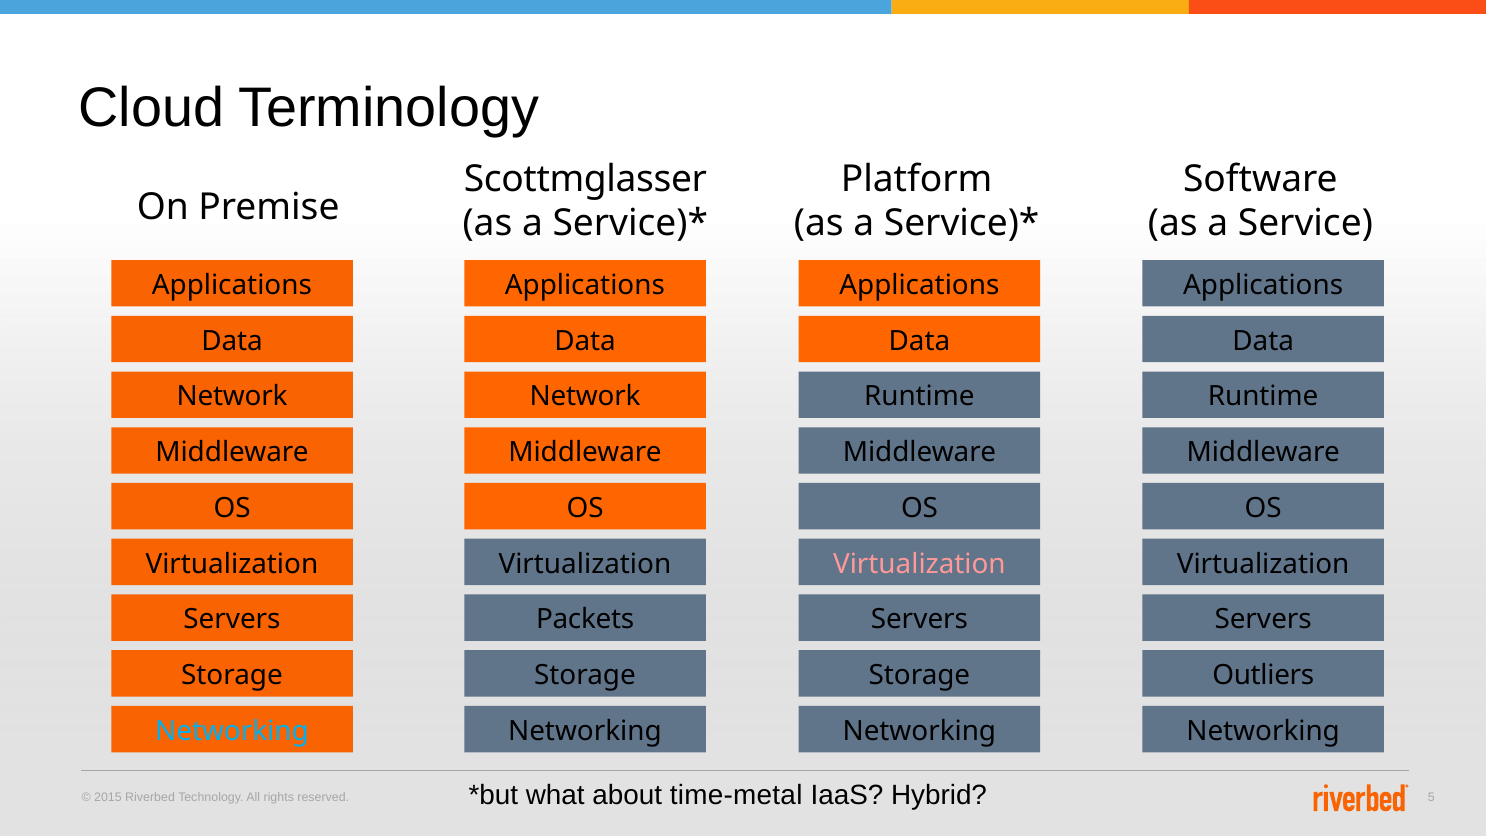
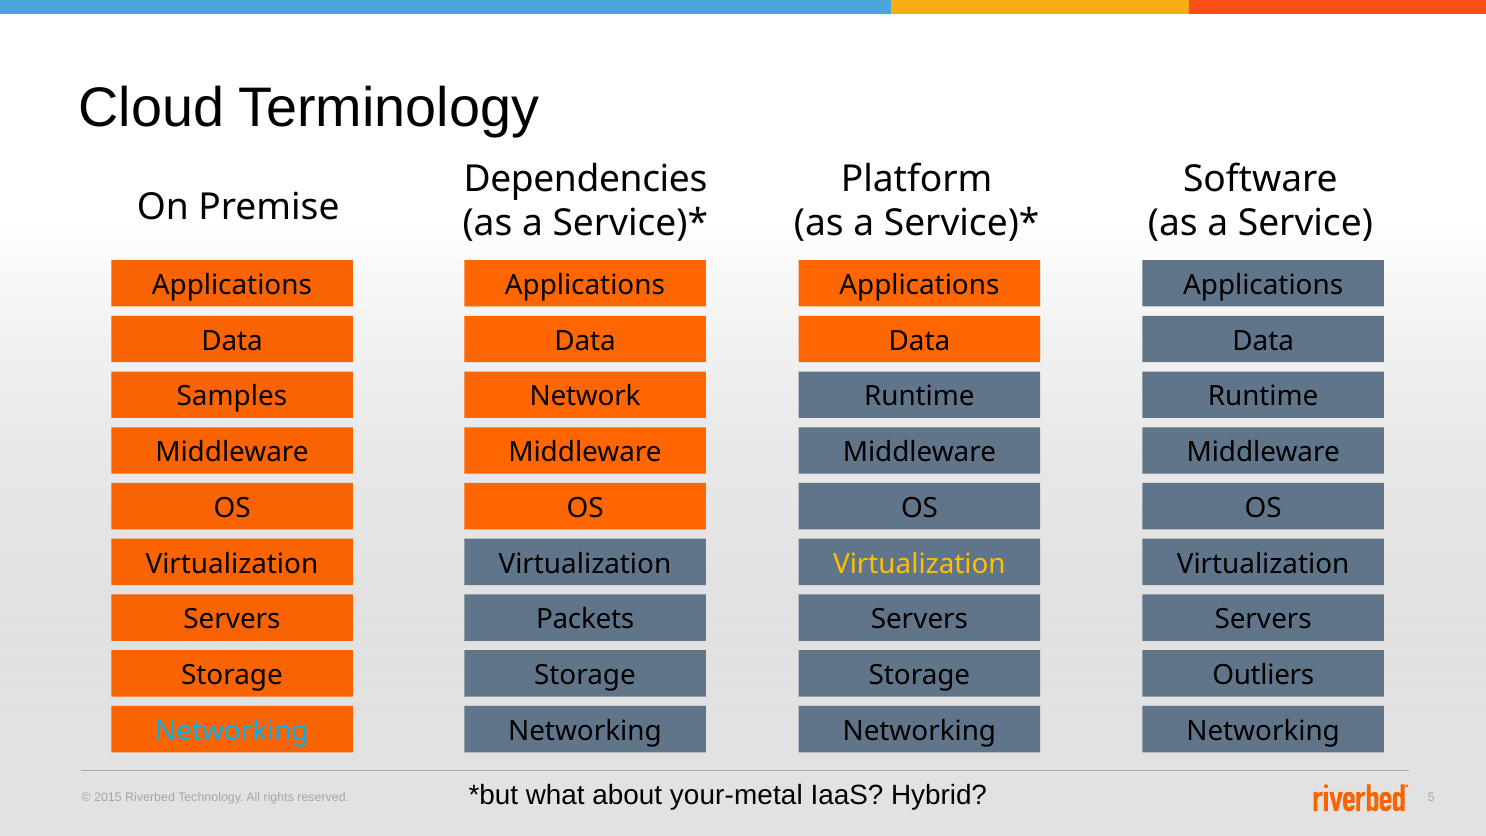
Scottmglasser: Scottmglasser -> Dependencies (585, 179)
Network: Network -> Samples (232, 397)
Virtualization colour: pink -> yellow (919, 564)
time-metal: time-metal -> your-metal (736, 795)
